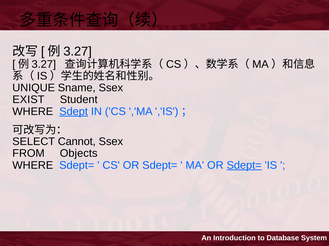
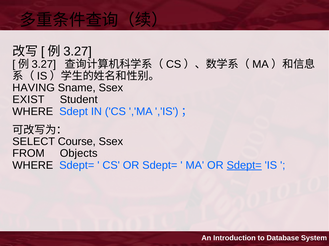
UNIQUE: UNIQUE -> HAVING (34, 88)
Sdept underline: present -> none (74, 112)
Cannot: Cannot -> Course (77, 142)
